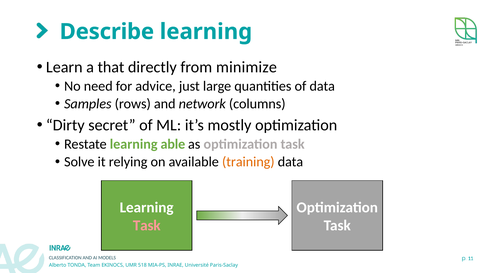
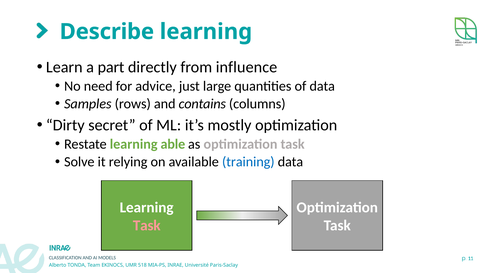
that: that -> part (111, 67)
minimize: minimize -> influence (247, 67)
network: network -> contains (202, 104)
training colour: orange -> blue (248, 161)
